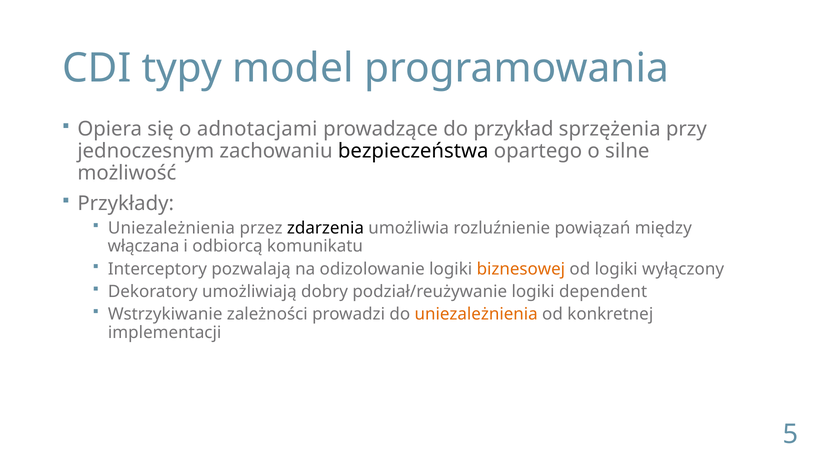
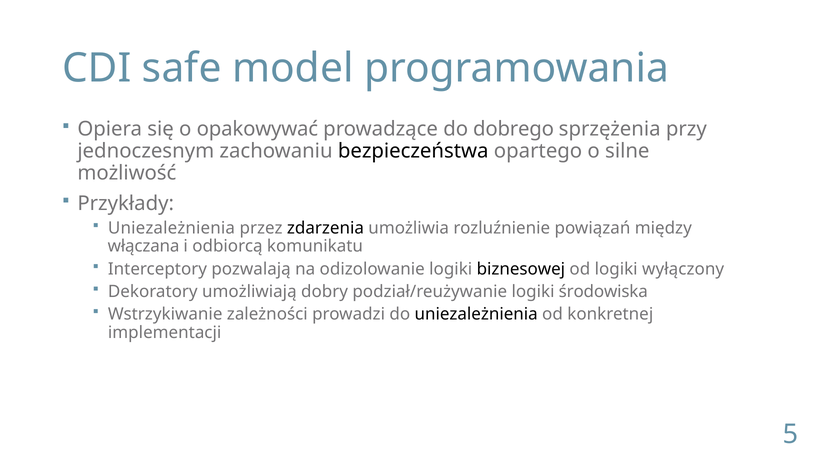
typy: typy -> safe (182, 68)
adnotacjami: adnotacjami -> opakowywać (257, 129)
przykład: przykład -> dobrego (514, 129)
biznesowej colour: orange -> black (521, 269)
dependent: dependent -> środowiska (603, 291)
uniezależnienia colour: orange -> black (476, 314)
